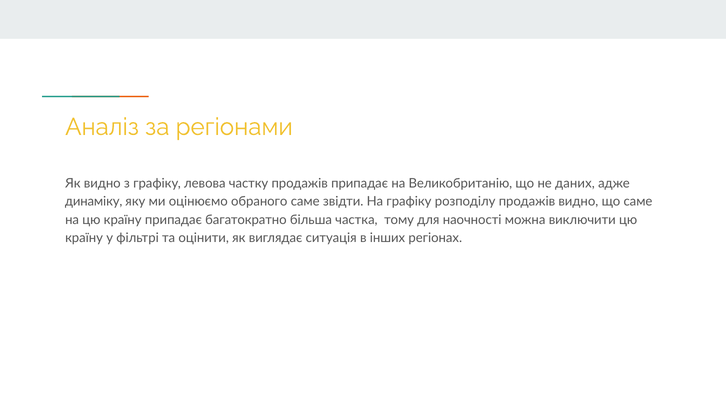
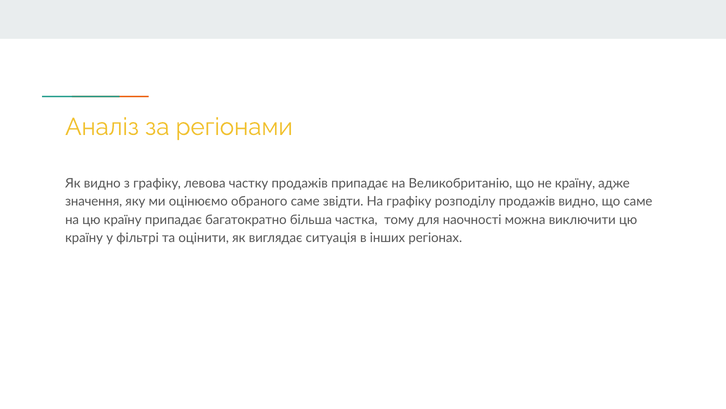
не даних: даних -> країну (575, 183)
динаміку: динаміку -> значення (94, 201)
